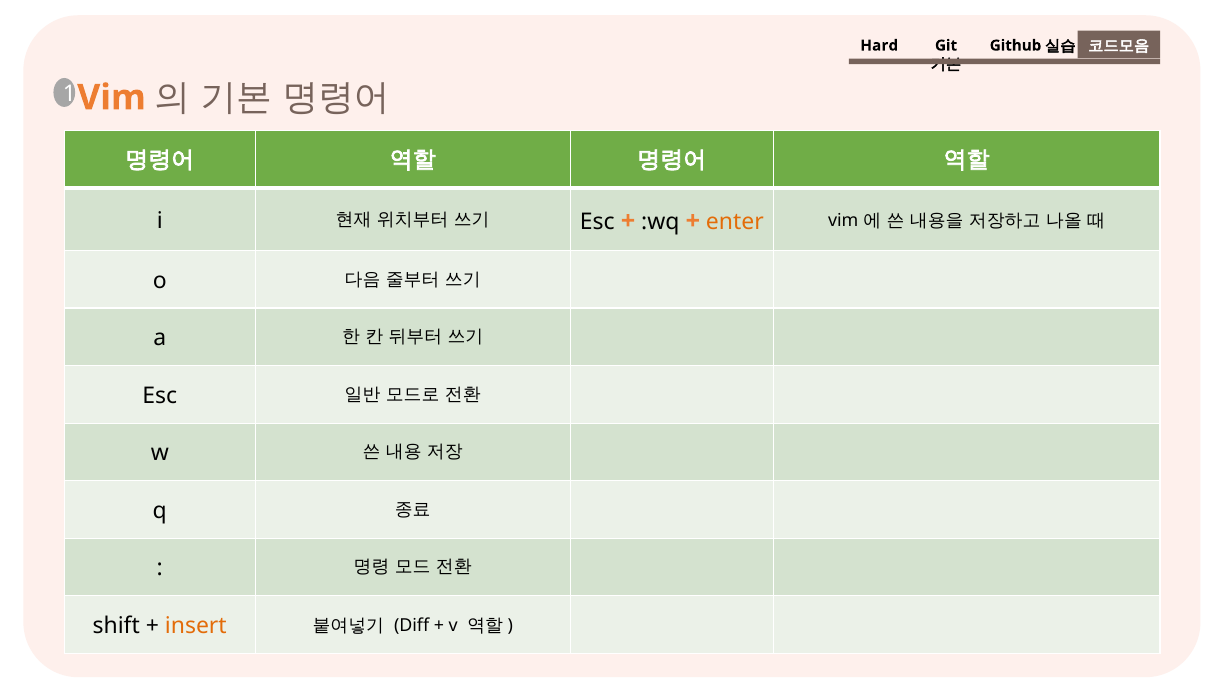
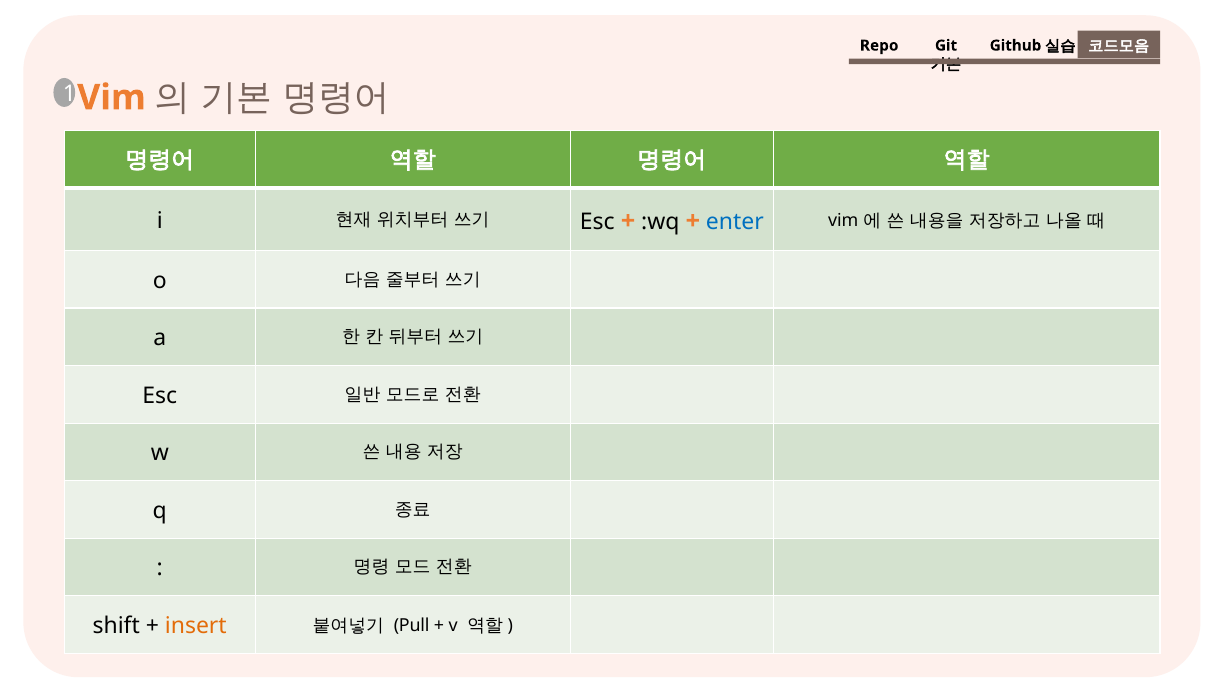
Hard: Hard -> Repo (879, 46)
enter colour: orange -> blue (735, 222)
Diff: Diff -> Pull (412, 626)
